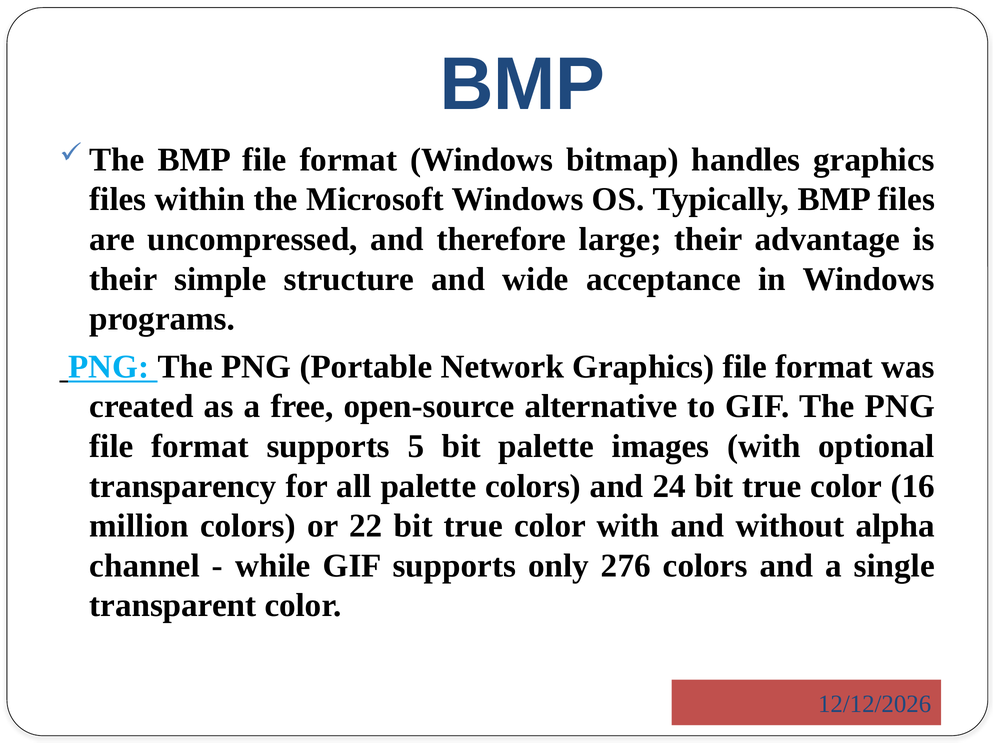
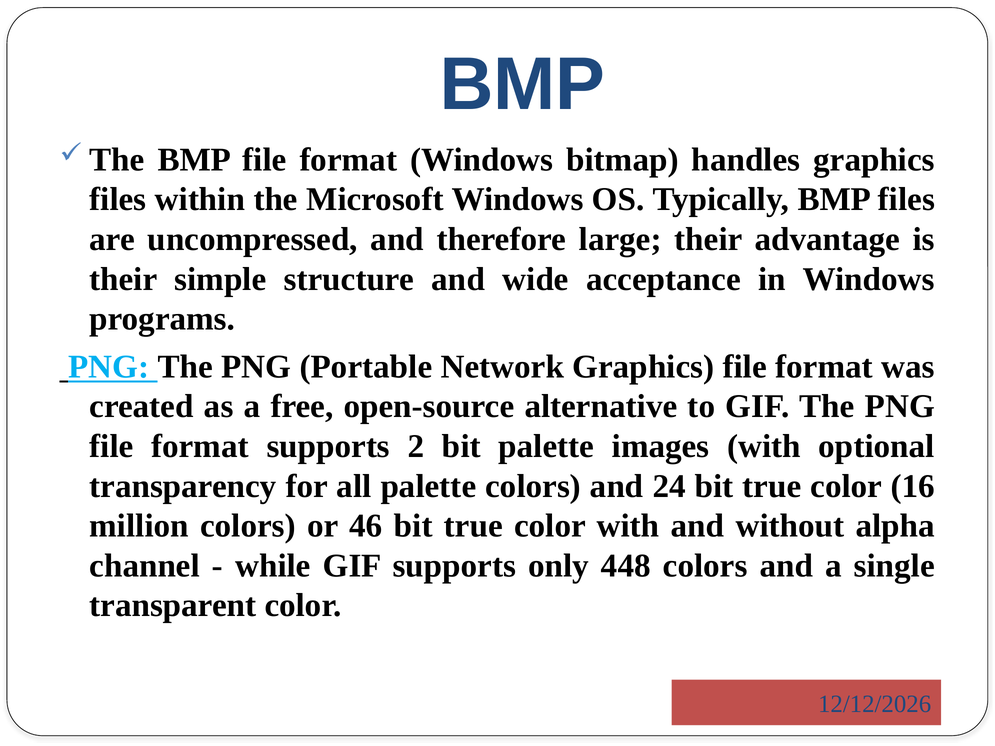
5: 5 -> 2 (416, 446)
22: 22 -> 46 (366, 526)
276: 276 -> 448 (626, 566)
